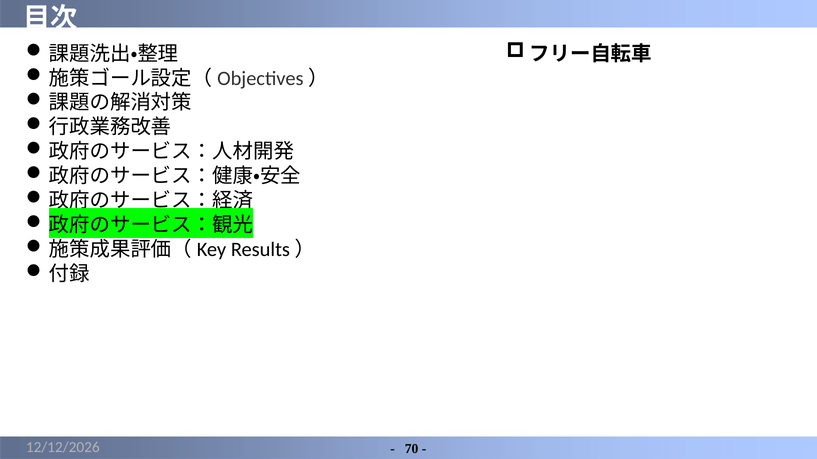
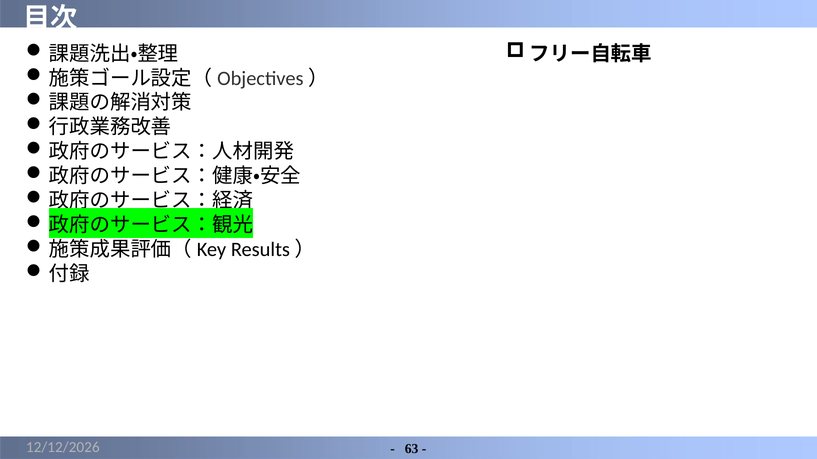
70: 70 -> 63 (412, 449)
